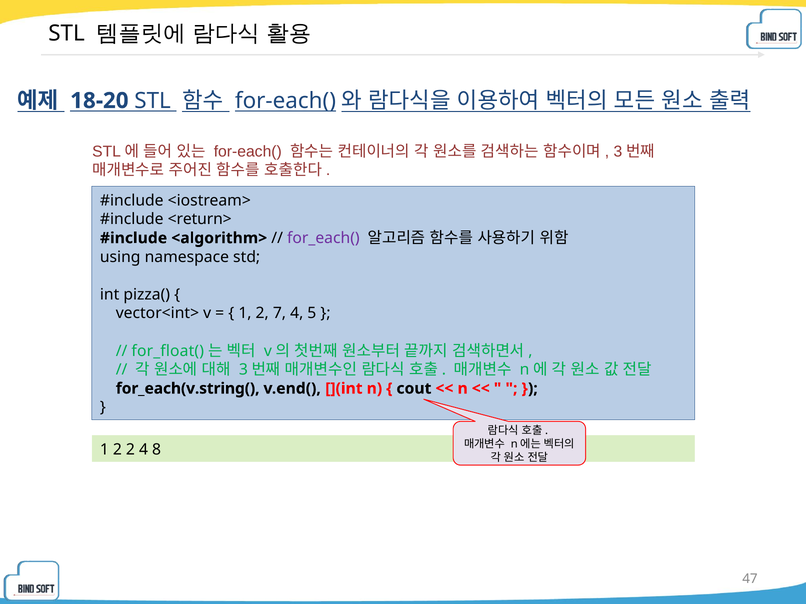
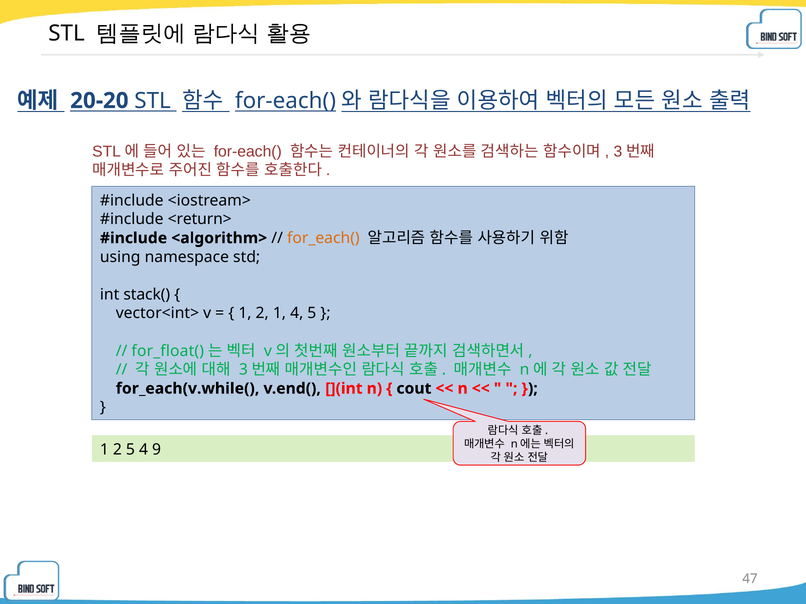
18-20: 18-20 -> 20-20 (99, 101)
for_each( colour: purple -> orange (323, 238)
pizza(: pizza( -> stack( (147, 295)
2 7: 7 -> 1 (279, 314)
for_each(v.string(: for_each(v.string( -> for_each(v.while( (188, 389)
2 2: 2 -> 5 (130, 450)
8: 8 -> 9 (157, 450)
